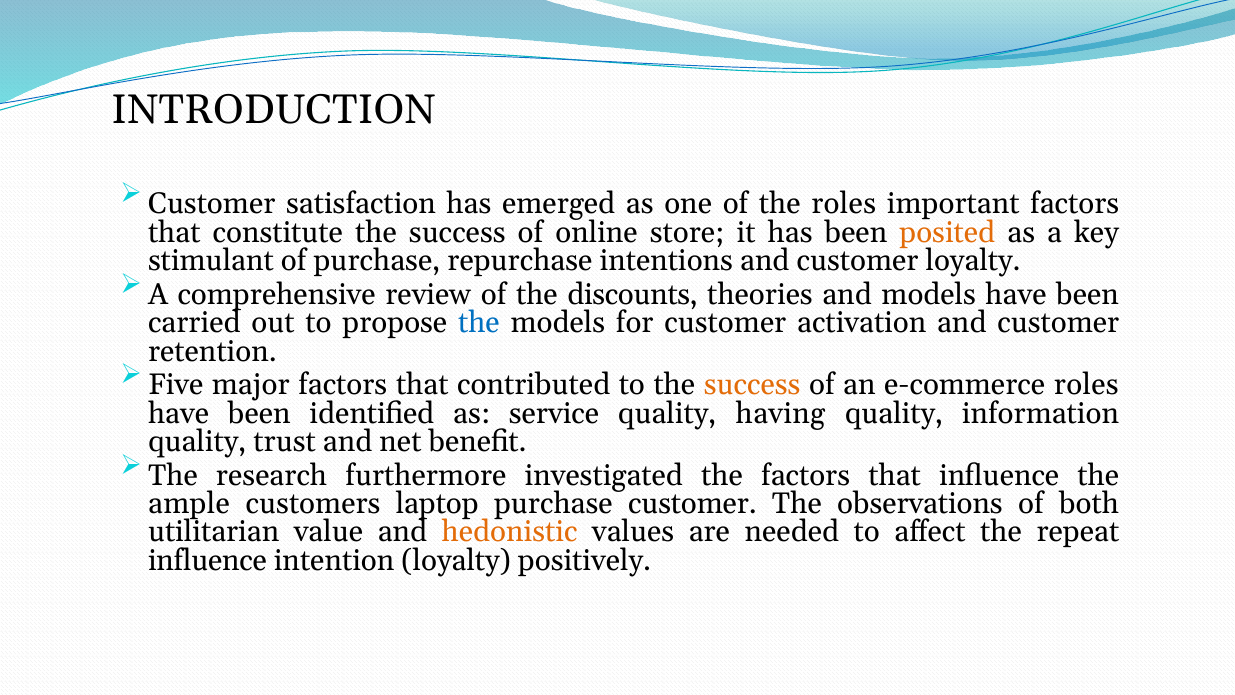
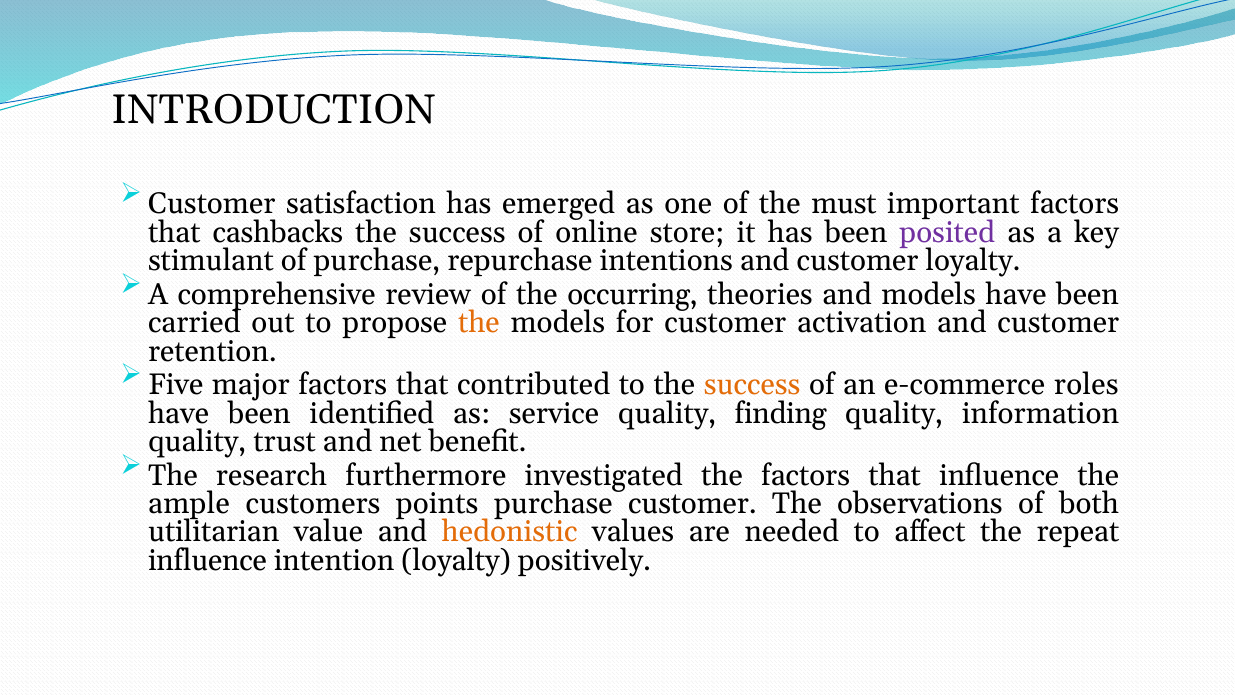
the roles: roles -> must (844, 204)
constitute: constitute -> cashbacks (278, 232)
posited colour: orange -> purple (947, 232)
discounts: discounts -> occurring (633, 294)
the colour: blue -> orange (479, 323)
having: having -> finding (781, 413)
laptop: laptop -> points (437, 504)
